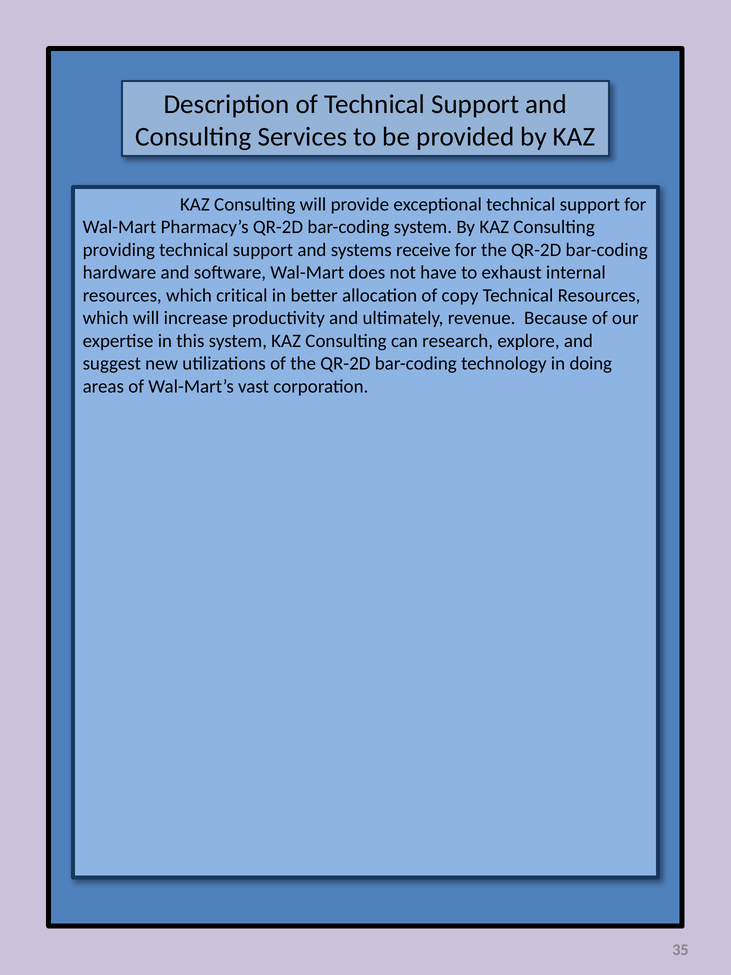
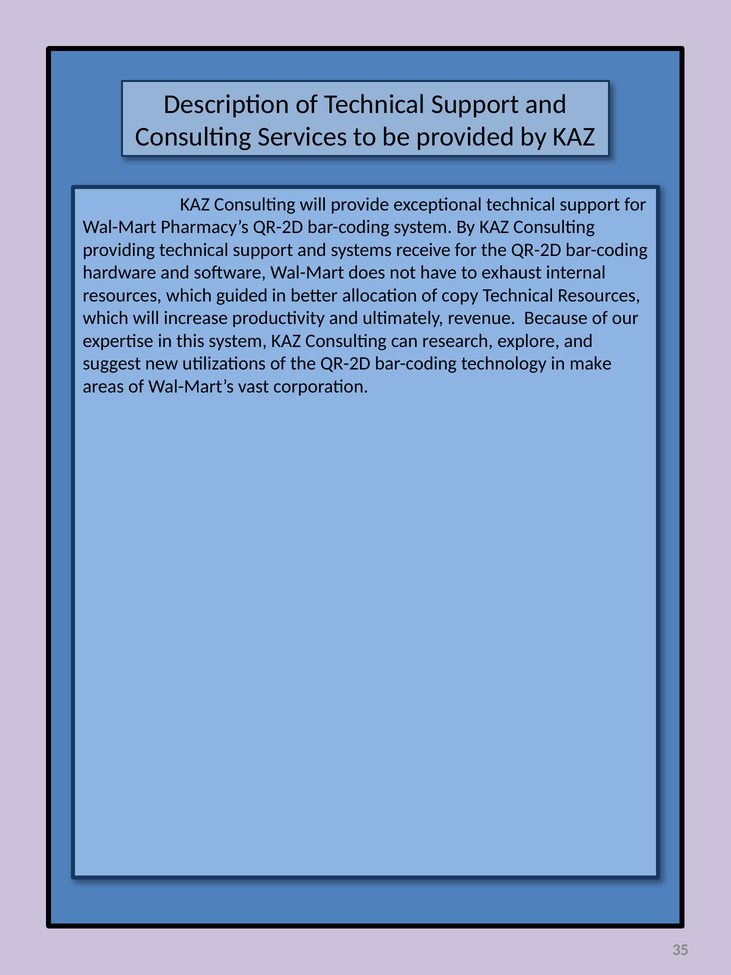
critical: critical -> guided (242, 295)
doing: doing -> make (591, 364)
